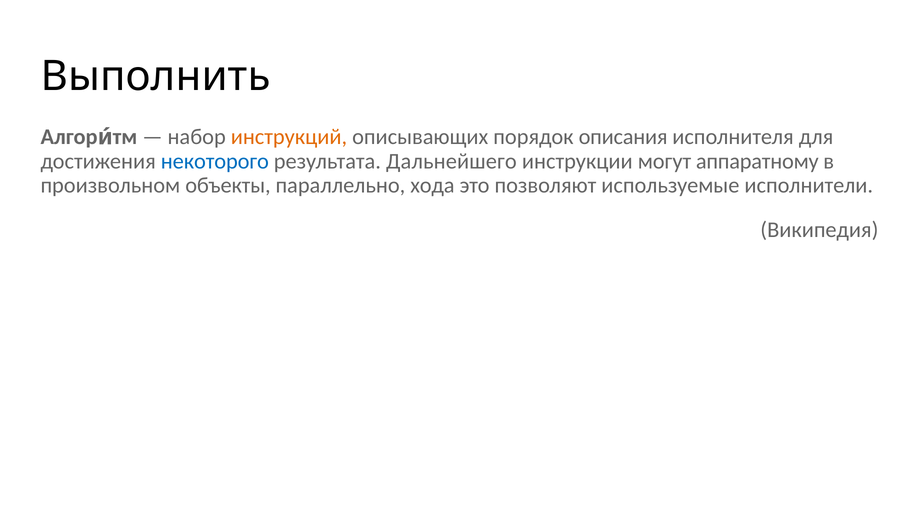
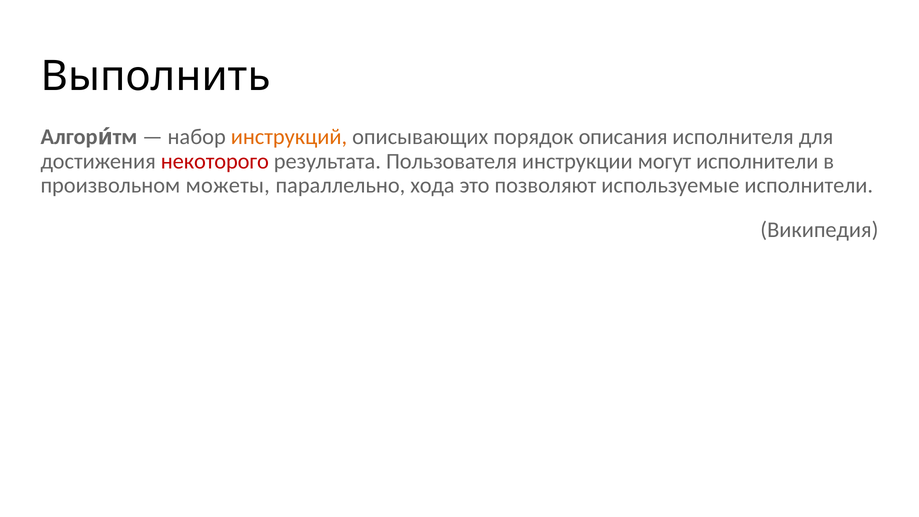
некоторого colour: blue -> red (215, 161)
Дальнейшего: Дальнейшего -> Пользователя (452, 161)
могут аппаратному: аппаратному -> исполнители (757, 161)
объекты: объекты -> можеты (228, 185)
